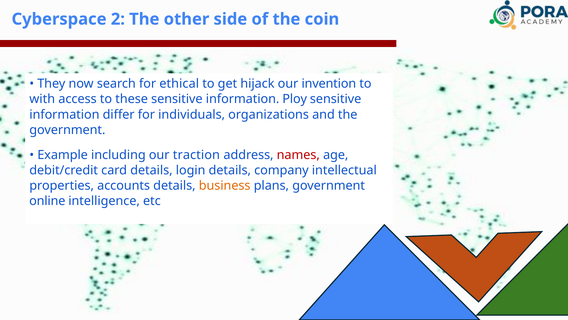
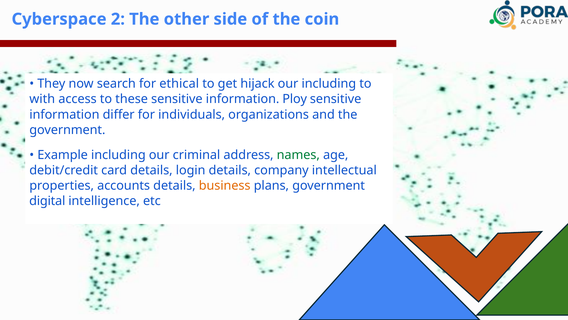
our invention: invention -> including (329, 84)
traction: traction -> criminal (196, 155)
names colour: red -> green (298, 155)
online: online -> digital (47, 201)
